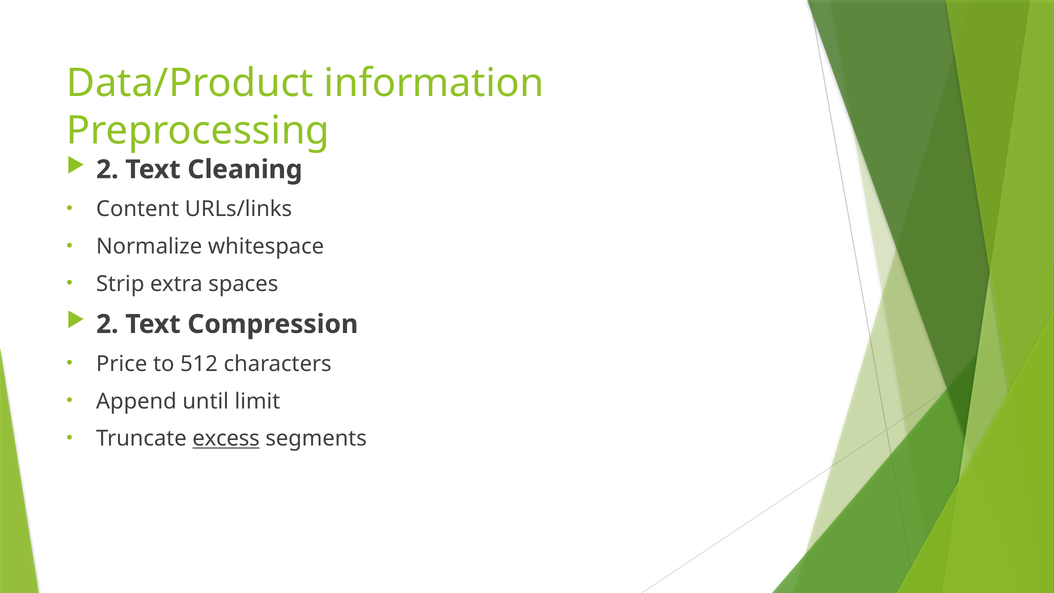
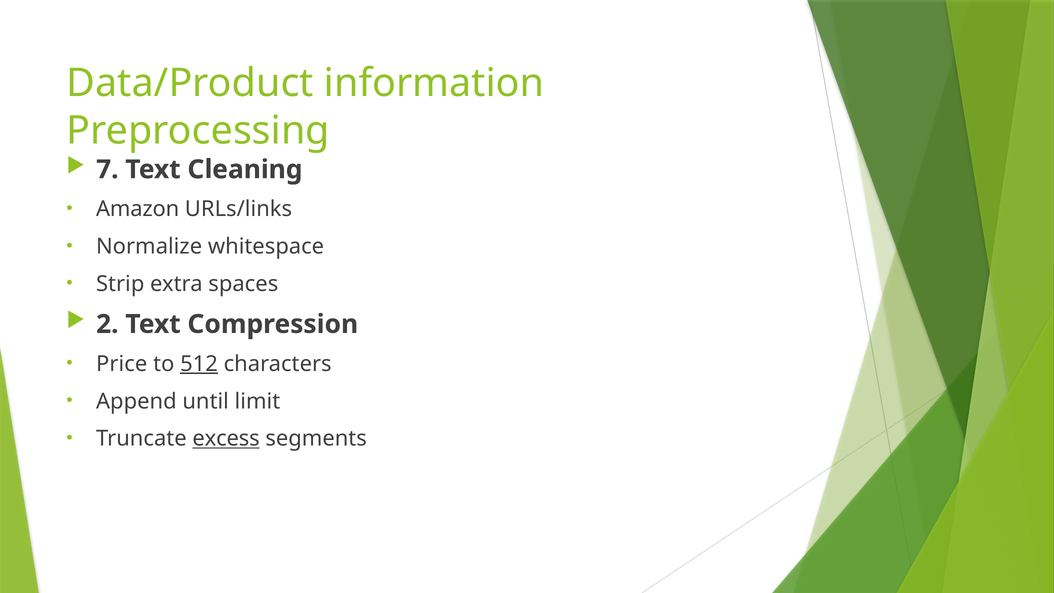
2: 2 -> 7 (107, 170)
Content: Content -> Amazon (138, 209)
512 underline: none -> present (199, 364)
